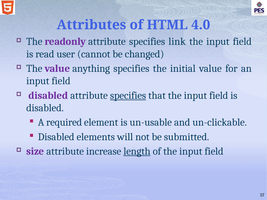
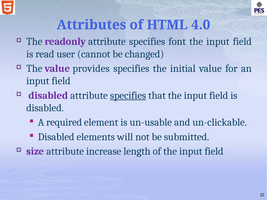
link: link -> font (177, 42)
anything: anything -> provides (91, 69)
length underline: present -> none (137, 152)
